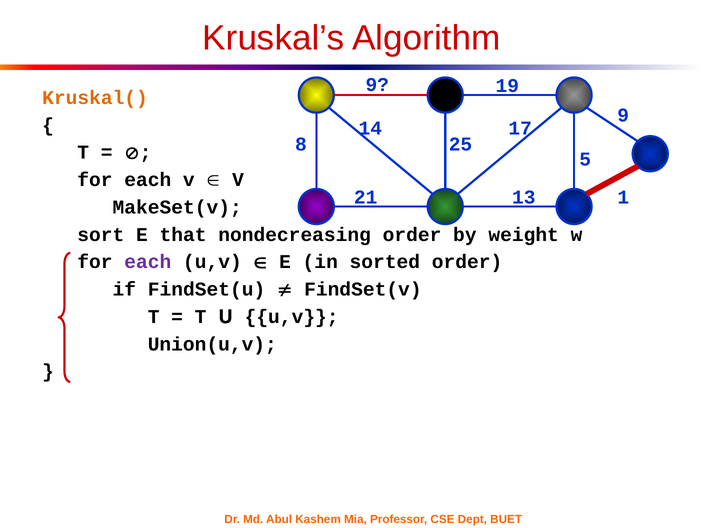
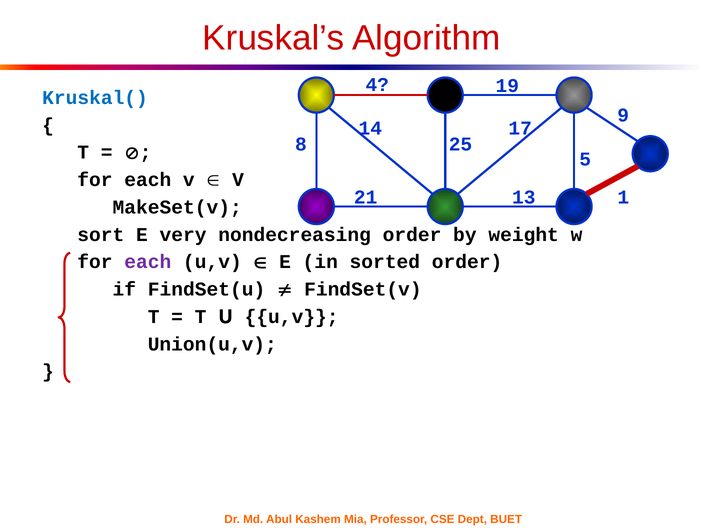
9: 9 -> 4 (377, 85)
Kruskal( colour: orange -> blue (95, 98)
that: that -> very (183, 234)
